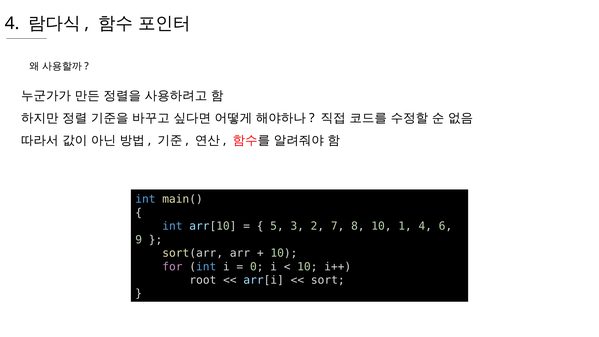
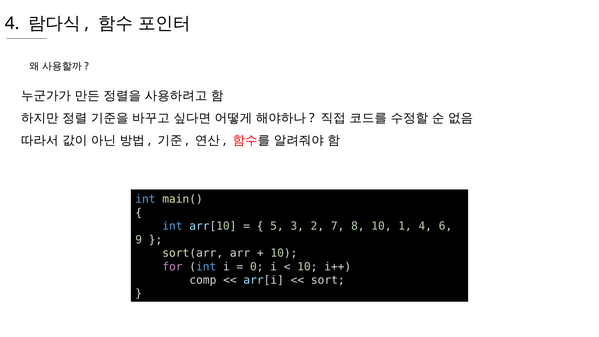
root: root -> comp (203, 280)
